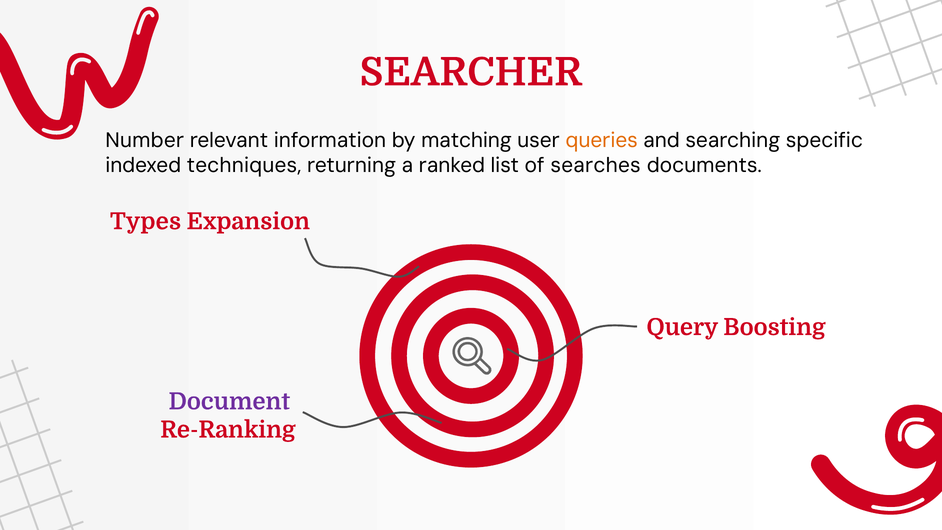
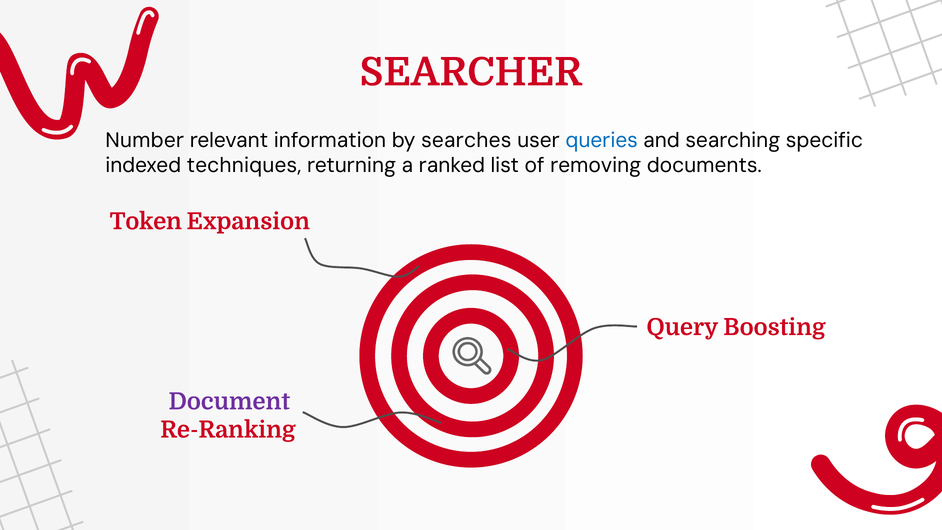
matching: matching -> searches (466, 140)
queries colour: orange -> blue (602, 140)
searches: searches -> removing (596, 166)
Types: Types -> Token (146, 221)
